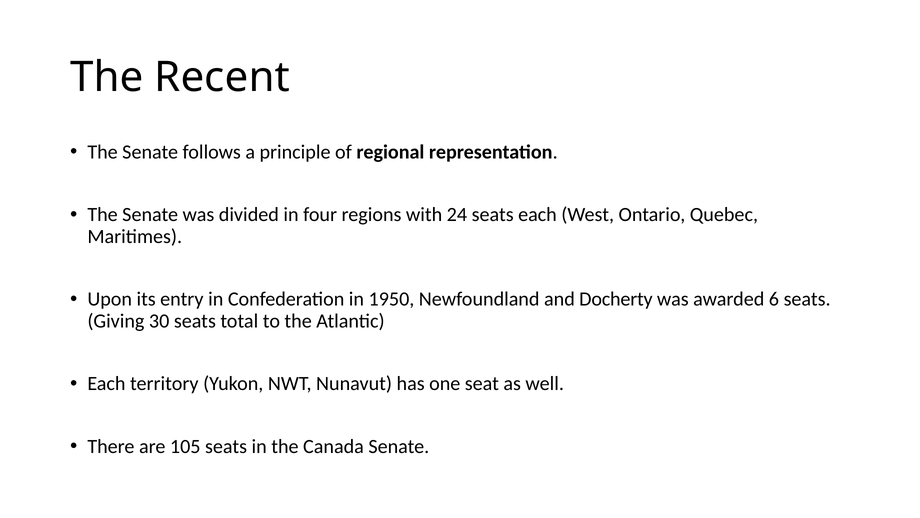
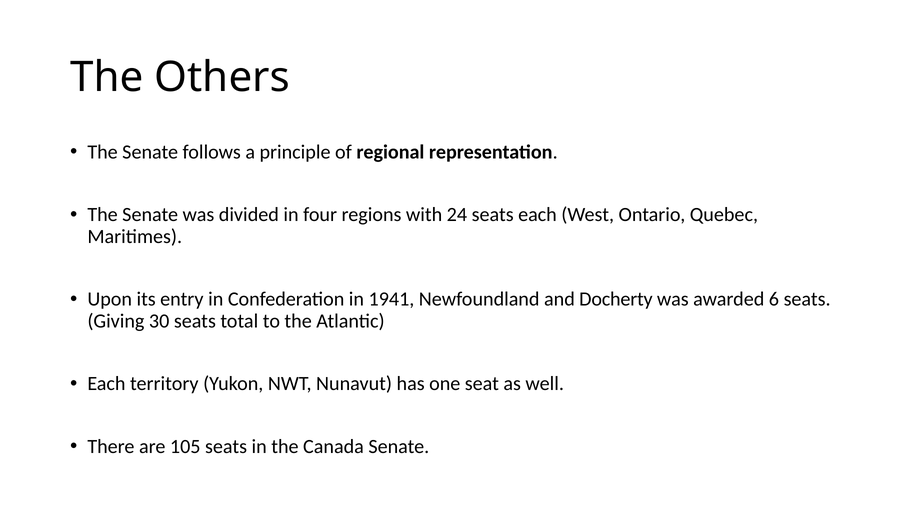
Recent: Recent -> Others (222, 77)
1950: 1950 -> 1941 (391, 299)
